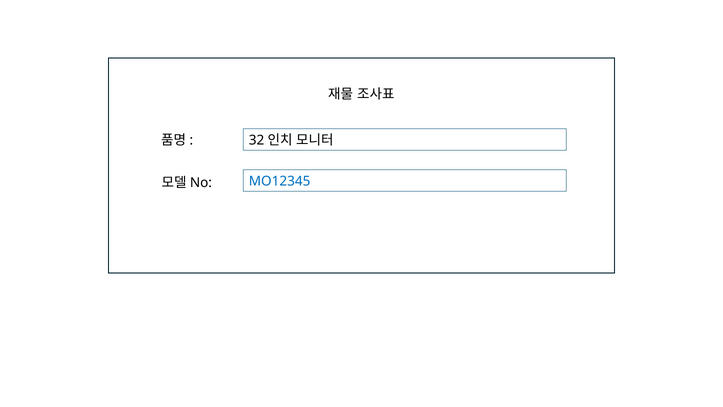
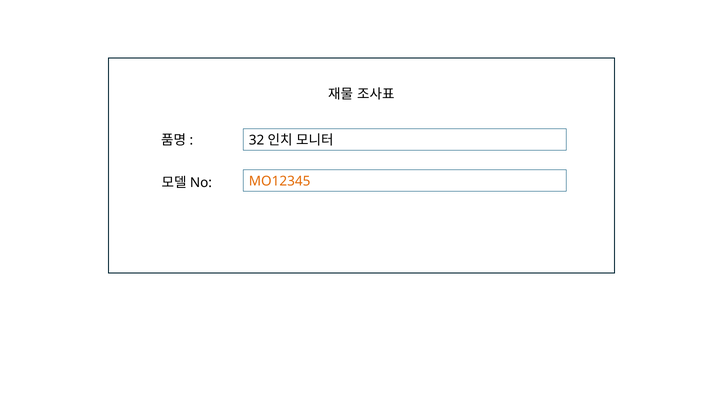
MO12345 colour: blue -> orange (280, 181)
